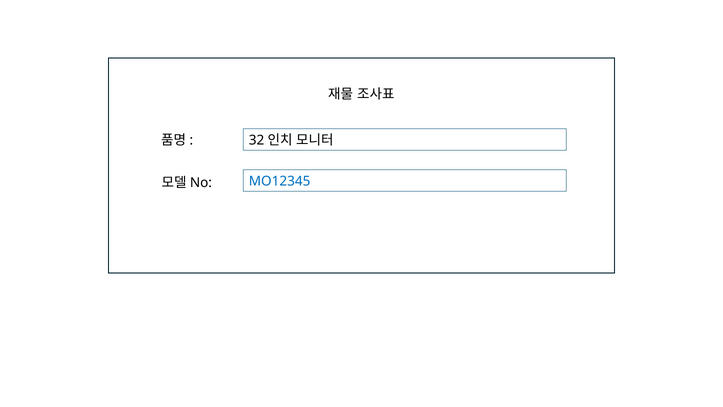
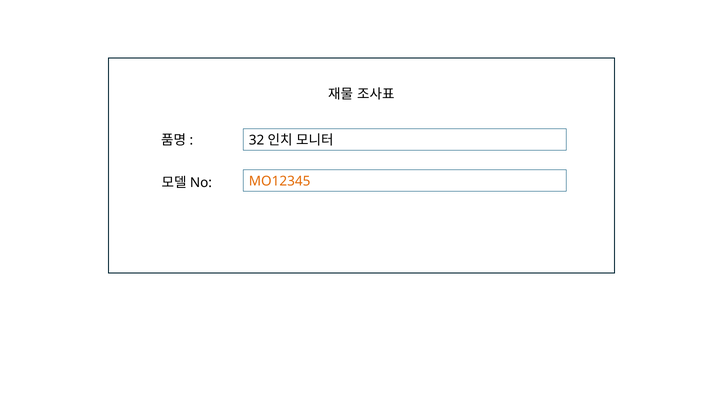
MO12345 colour: blue -> orange (280, 181)
